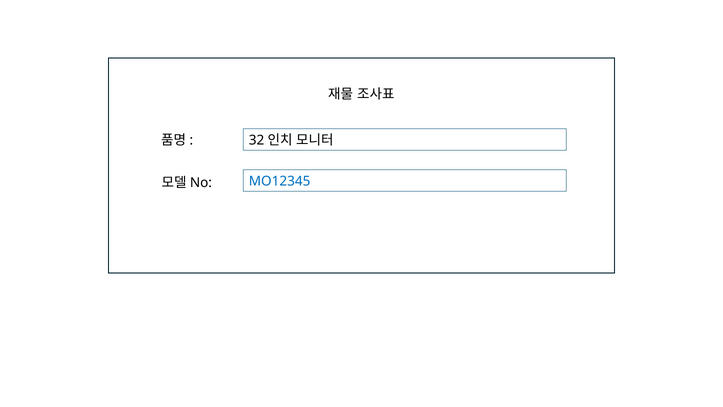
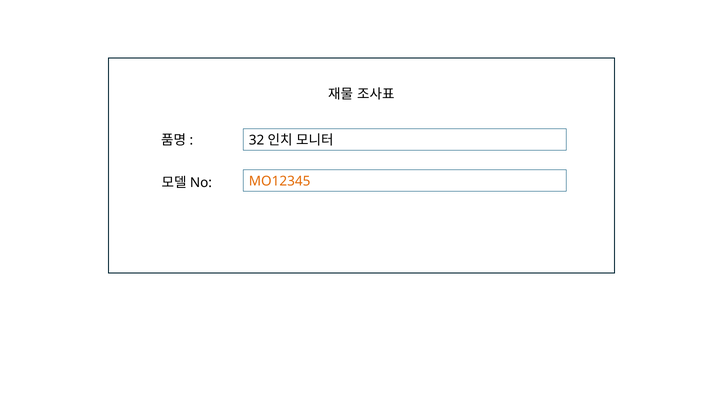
MO12345 colour: blue -> orange (280, 181)
